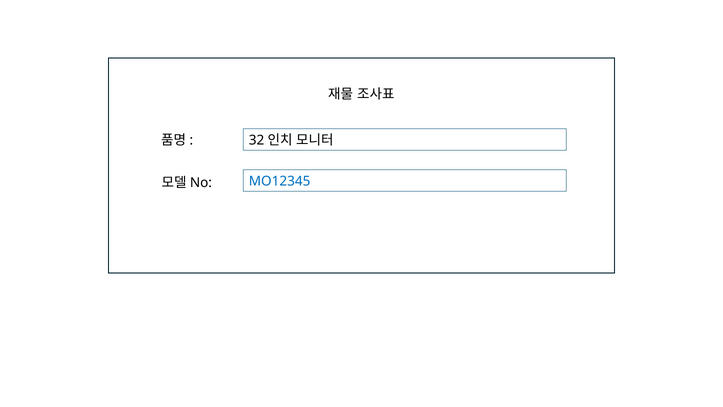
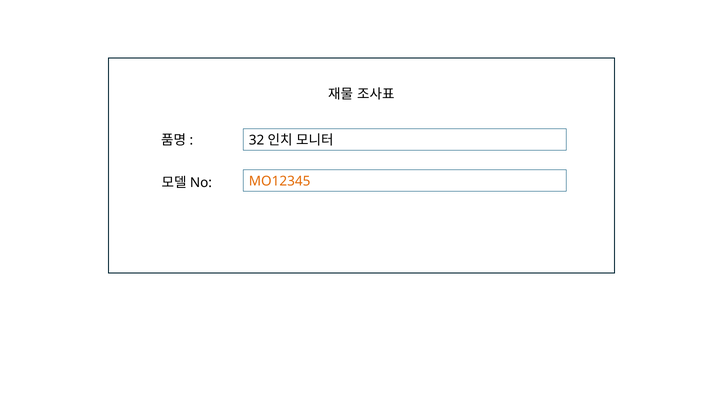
MO12345 colour: blue -> orange (280, 181)
